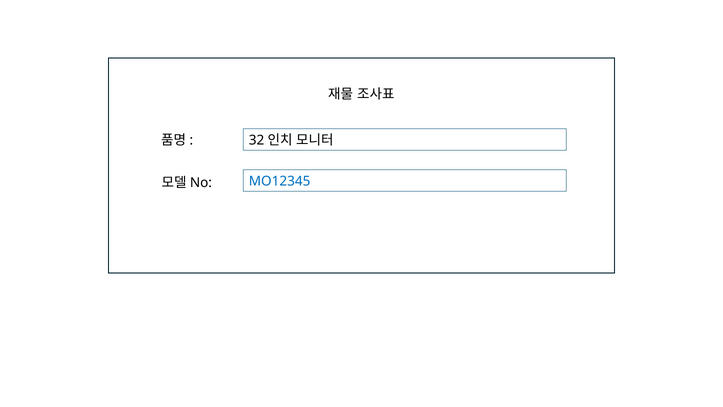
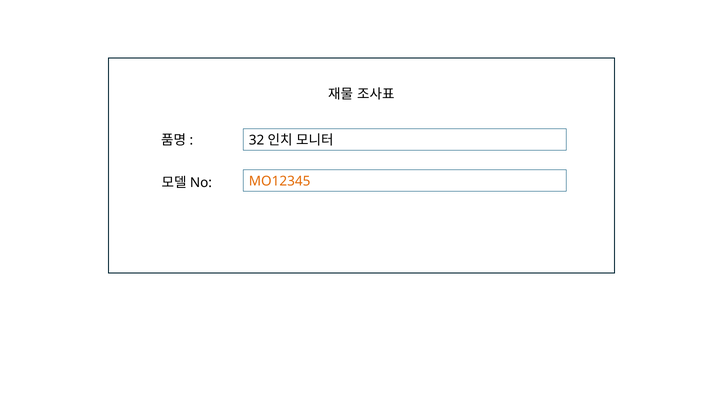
MO12345 colour: blue -> orange (280, 181)
